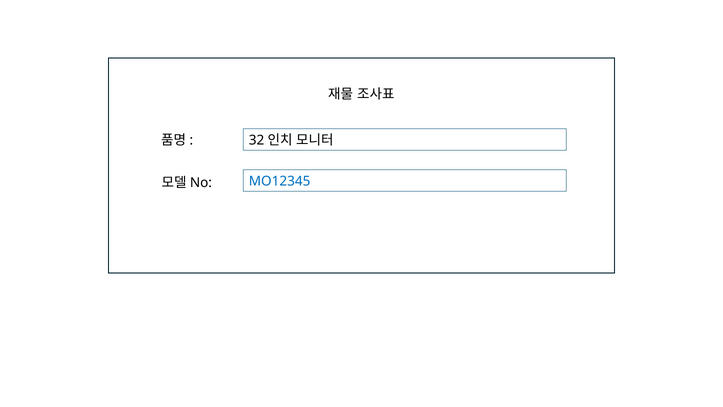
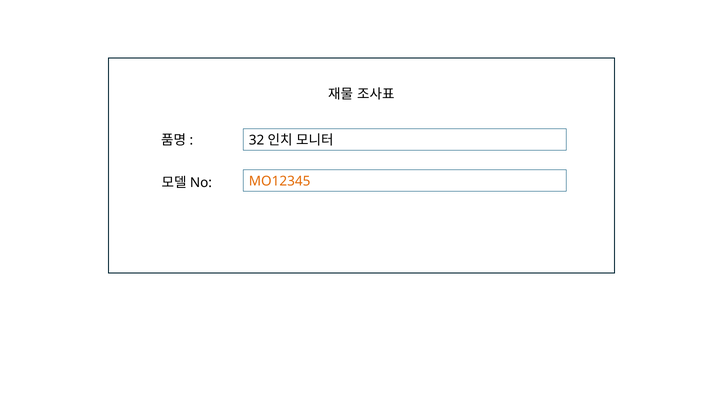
MO12345 colour: blue -> orange (280, 181)
